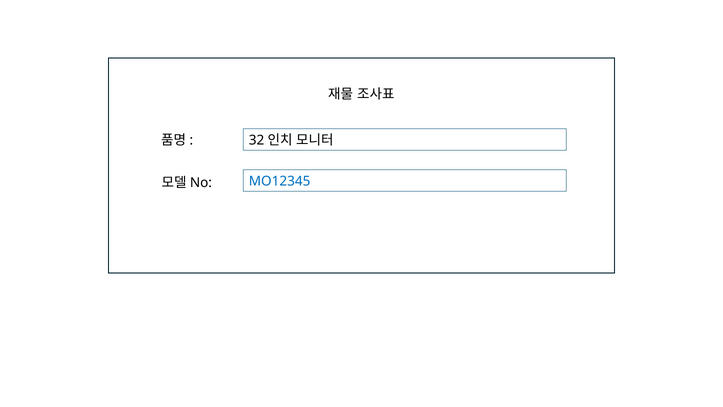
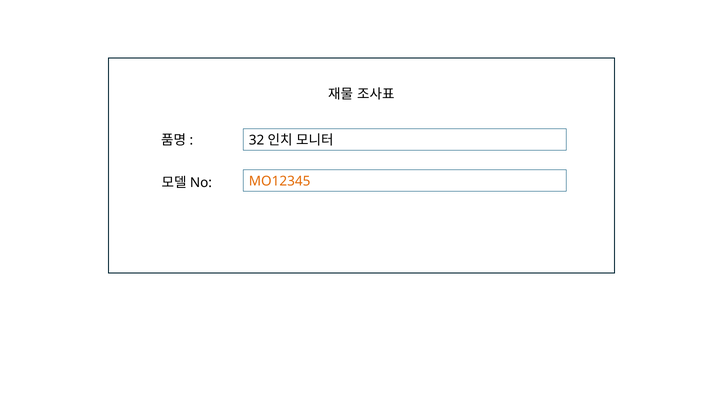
MO12345 colour: blue -> orange (280, 181)
